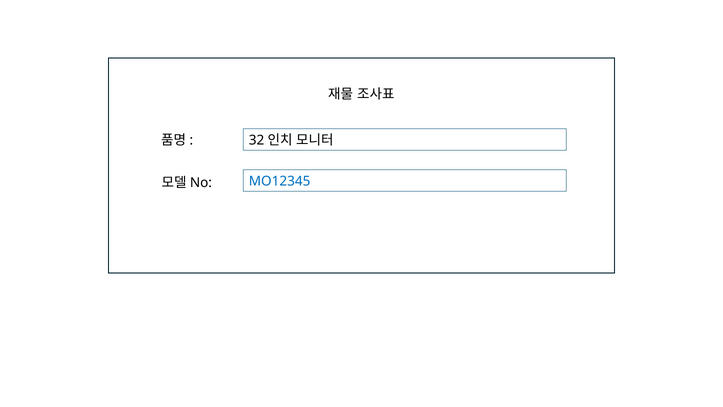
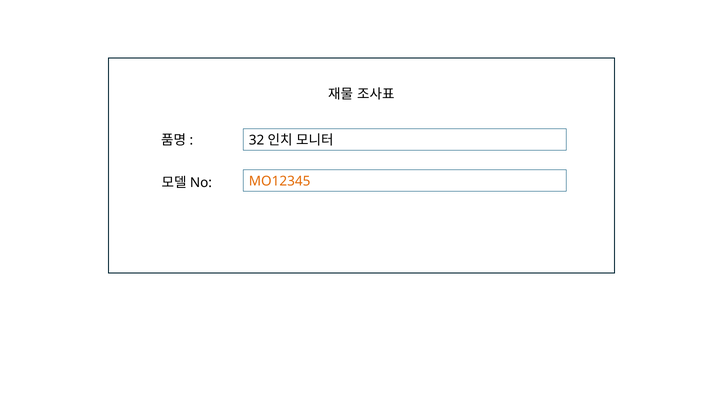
MO12345 colour: blue -> orange (280, 181)
